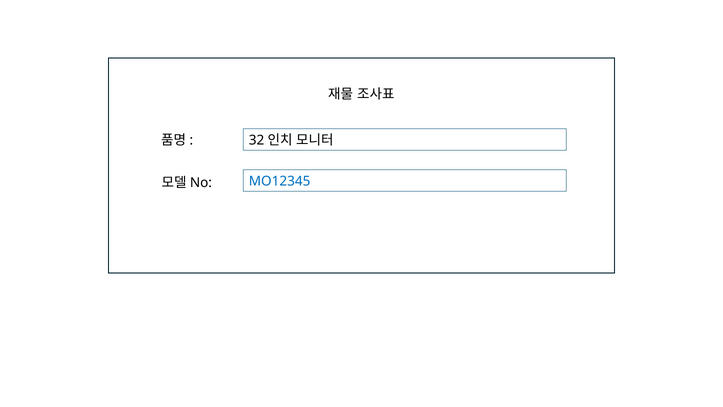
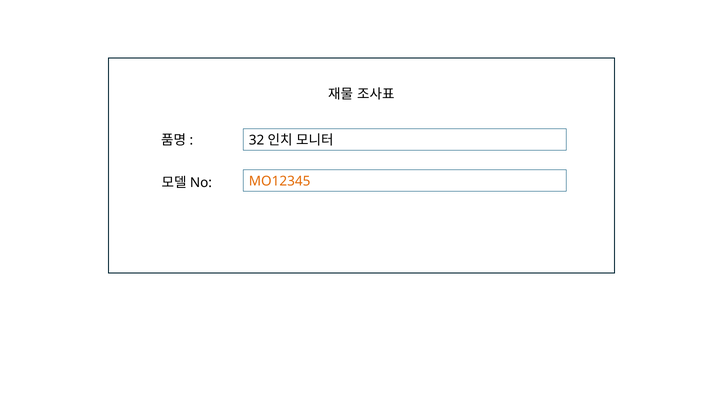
MO12345 colour: blue -> orange (280, 181)
